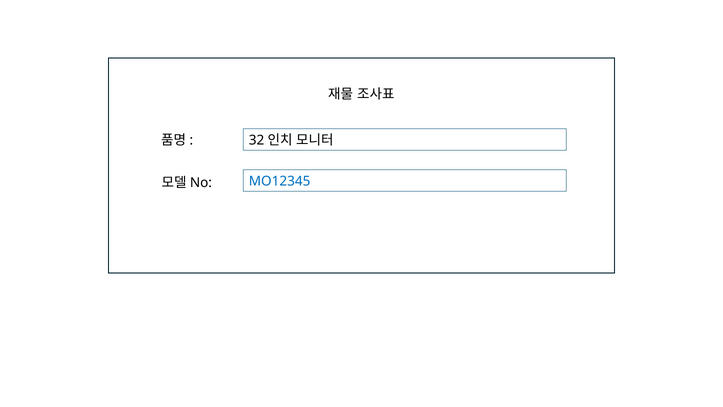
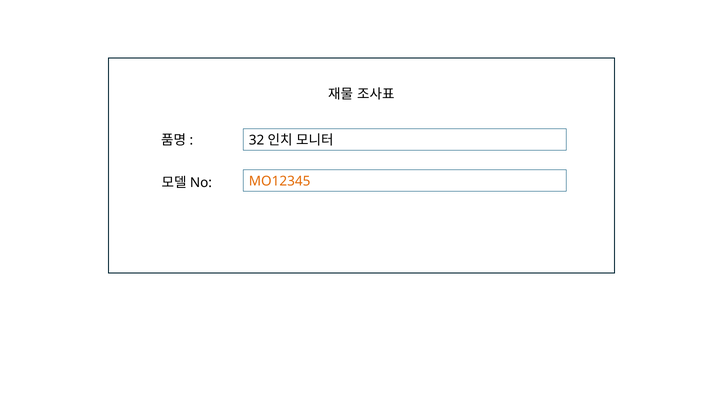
MO12345 colour: blue -> orange (280, 181)
